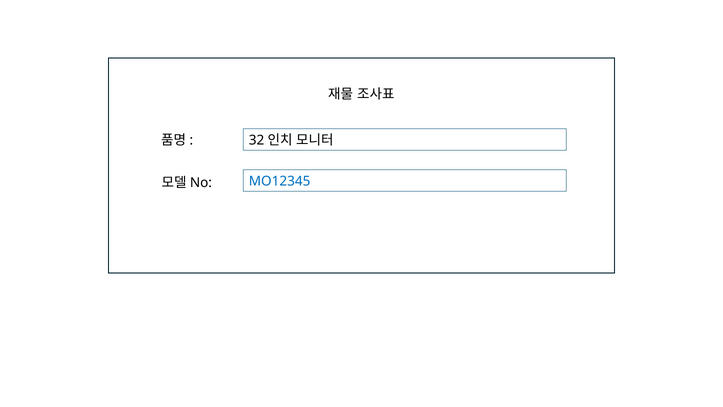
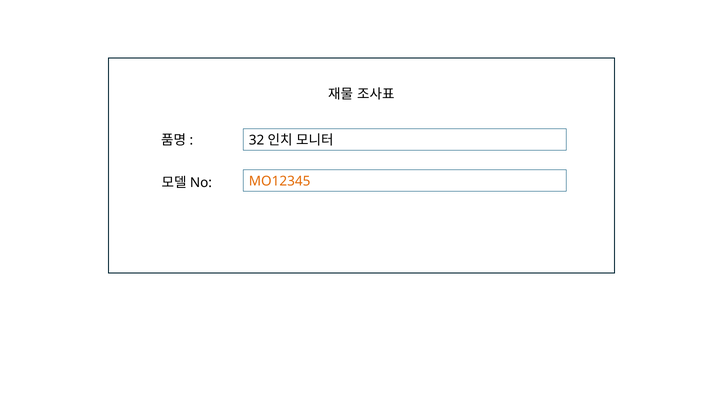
MO12345 colour: blue -> orange (280, 181)
